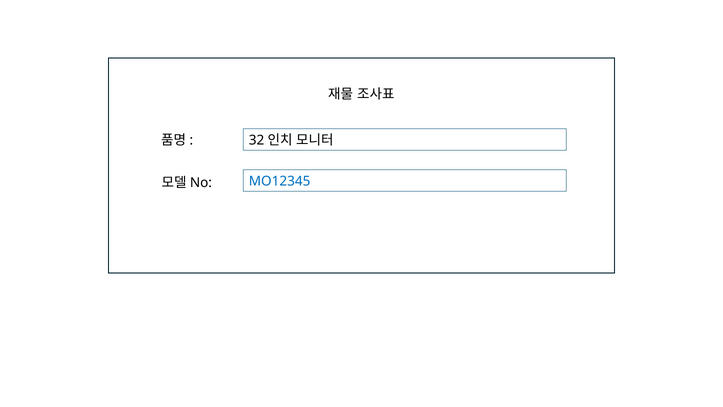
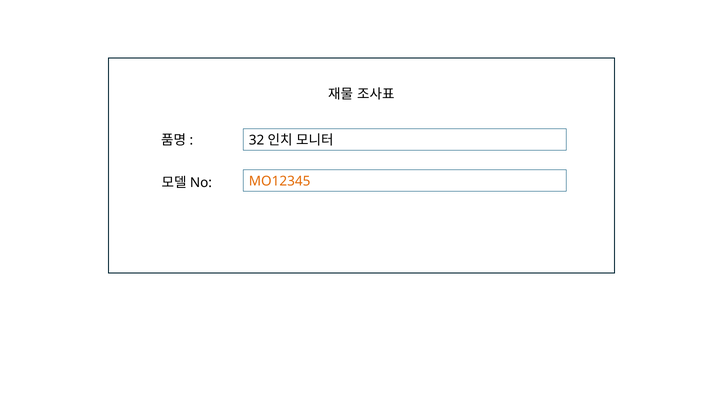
MO12345 colour: blue -> orange (280, 181)
